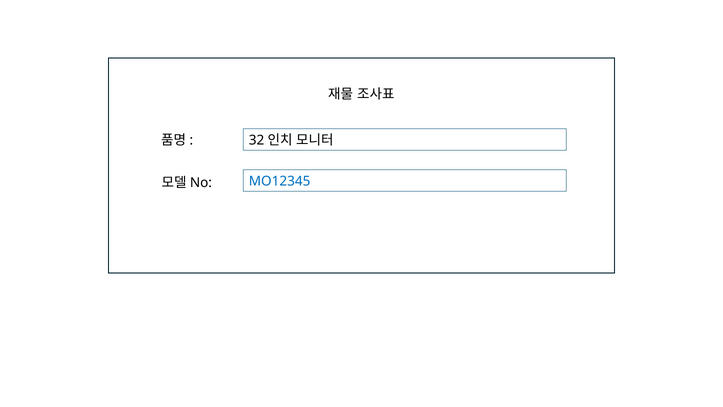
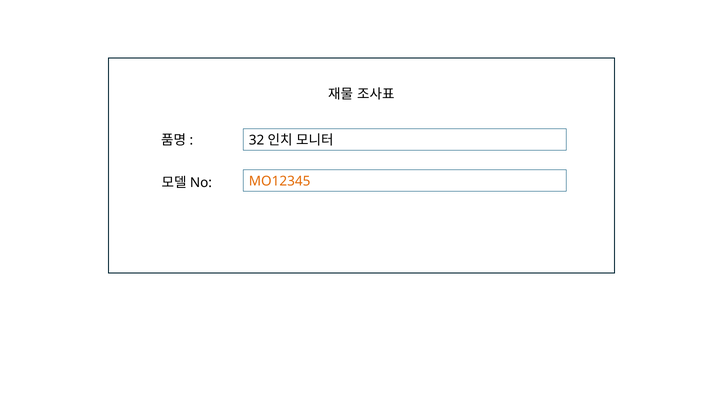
MO12345 colour: blue -> orange (280, 181)
